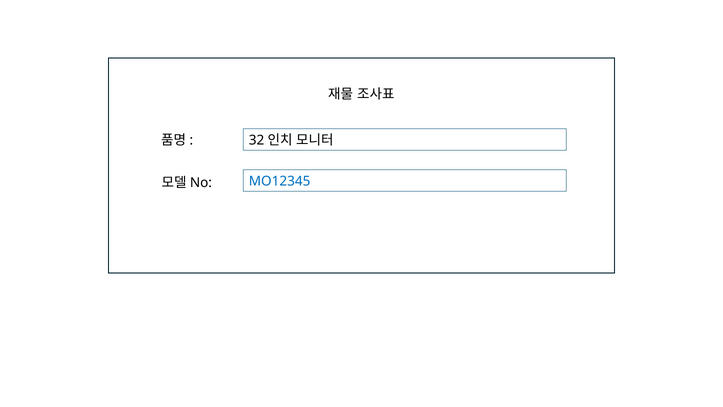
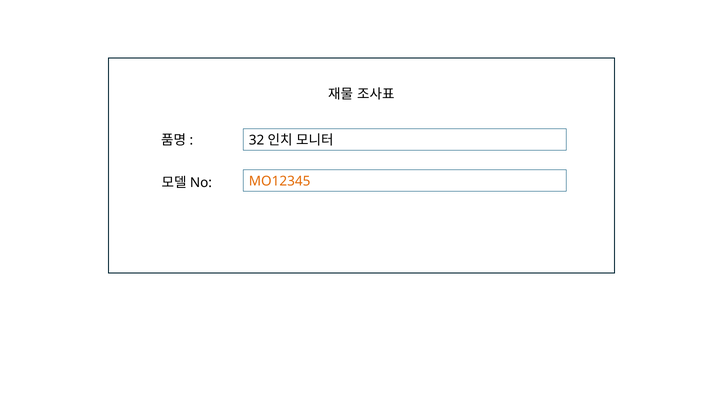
MO12345 colour: blue -> orange (280, 181)
